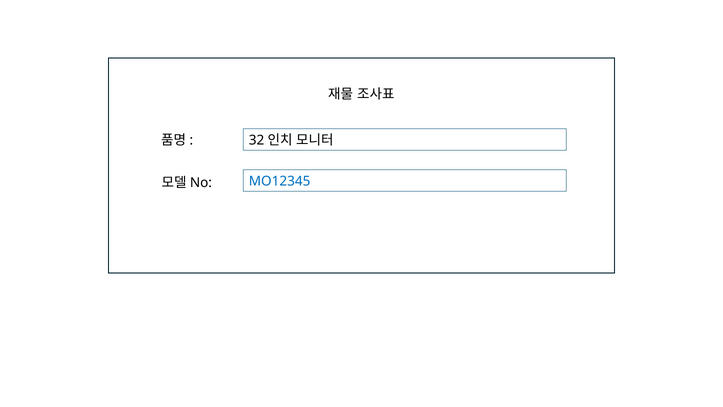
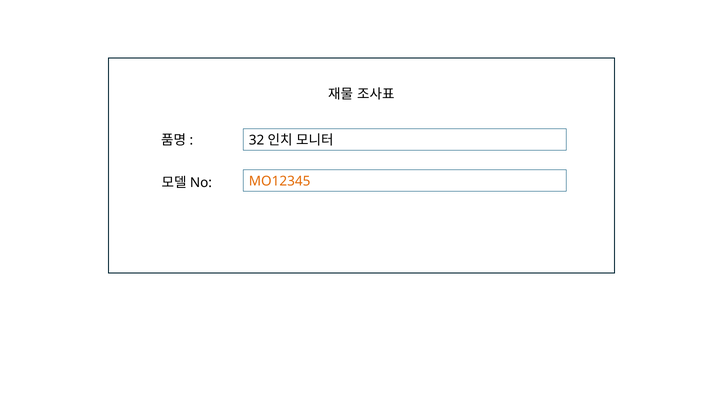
MO12345 colour: blue -> orange (280, 181)
